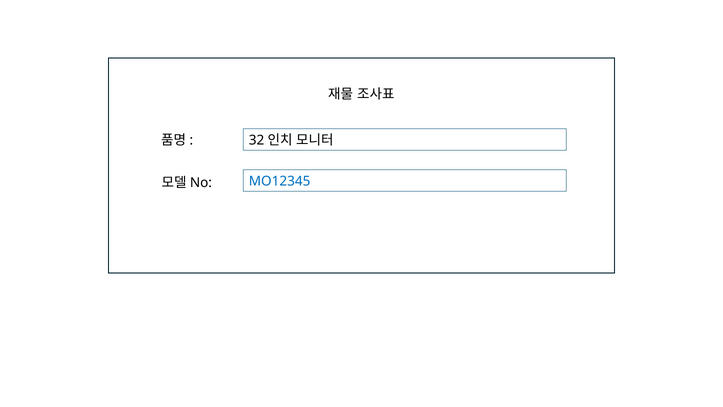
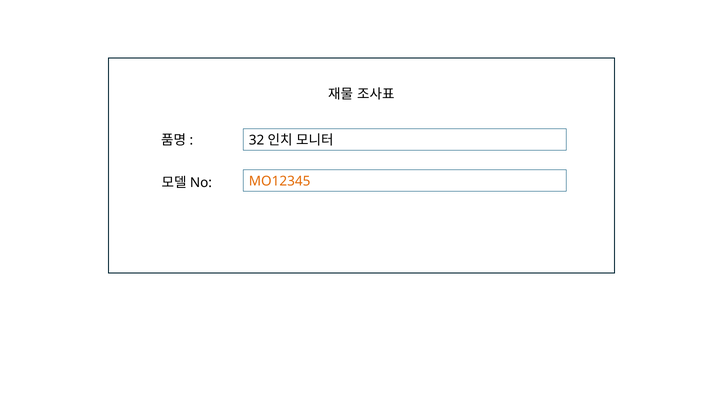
MO12345 colour: blue -> orange (280, 181)
